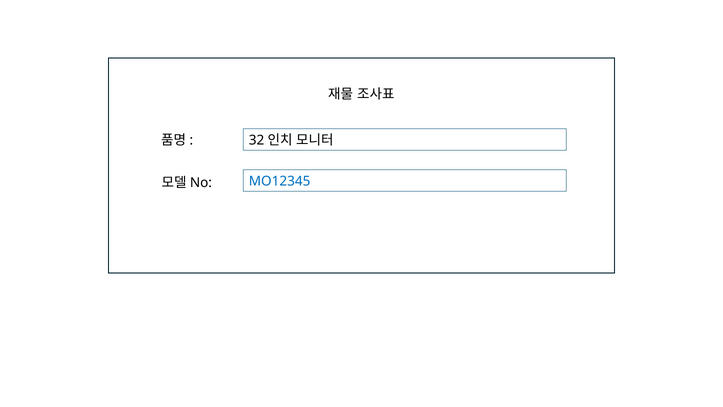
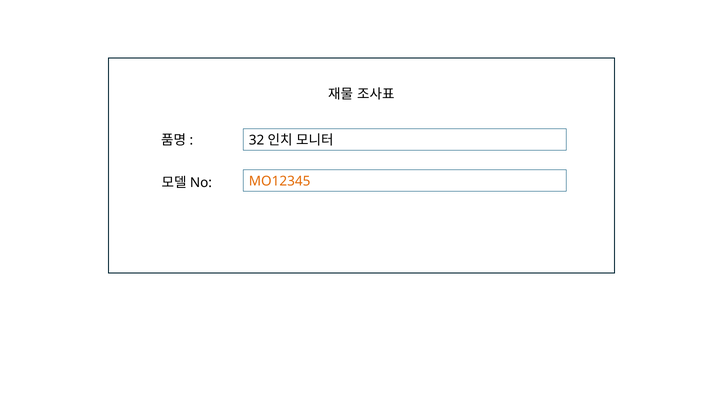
MO12345 colour: blue -> orange (280, 181)
